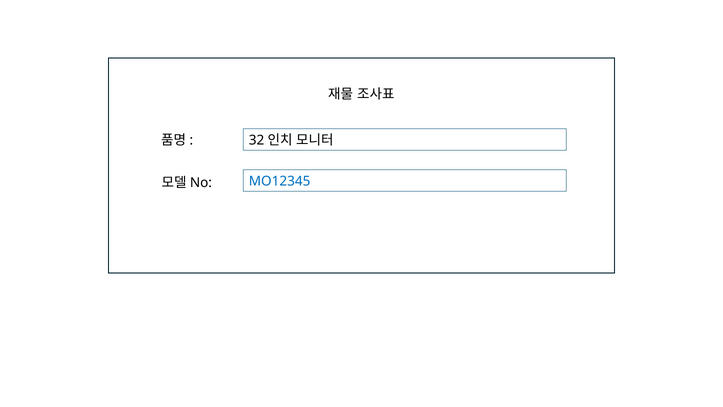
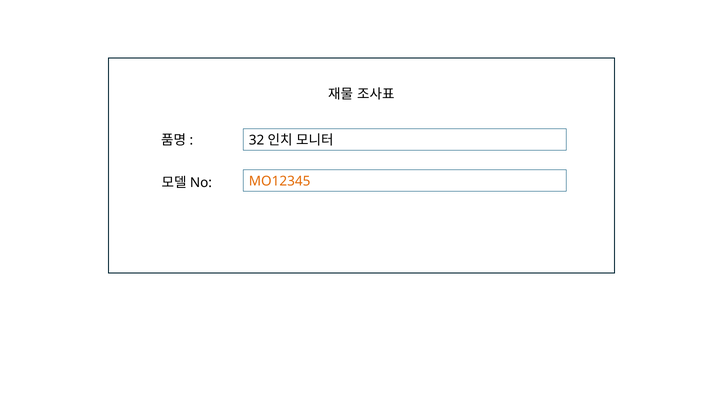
MO12345 colour: blue -> orange (280, 181)
